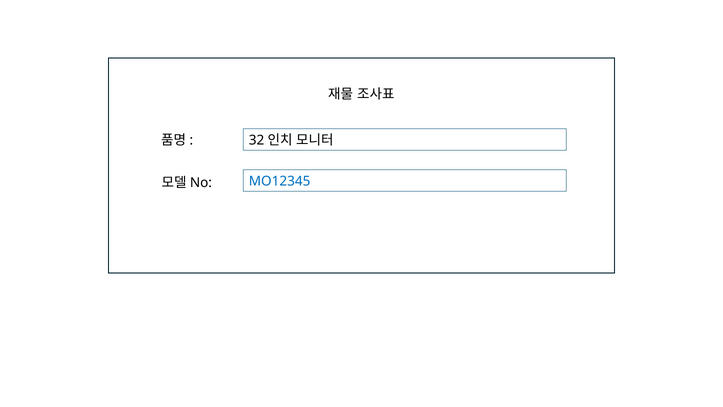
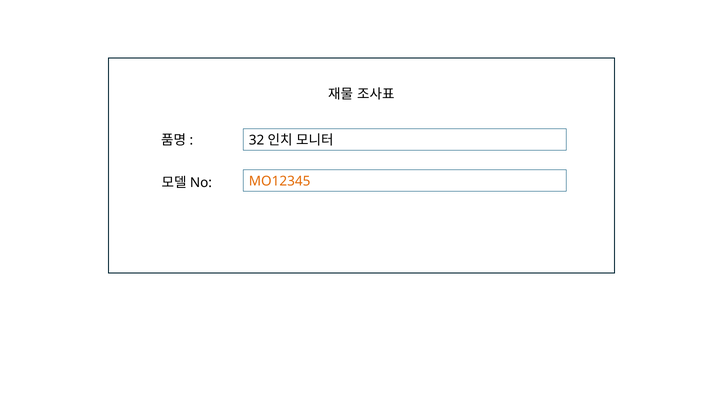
MO12345 colour: blue -> orange (280, 181)
